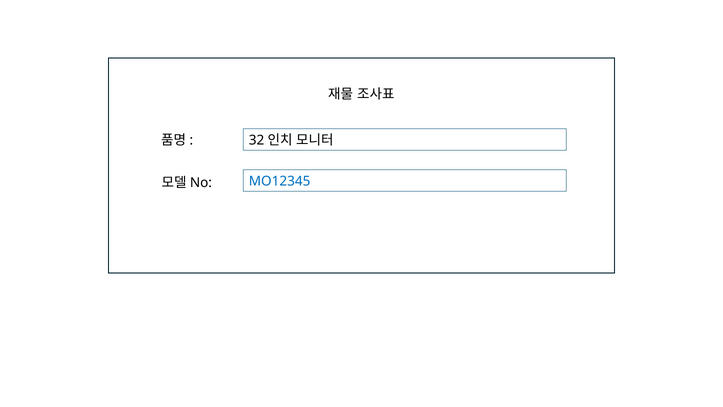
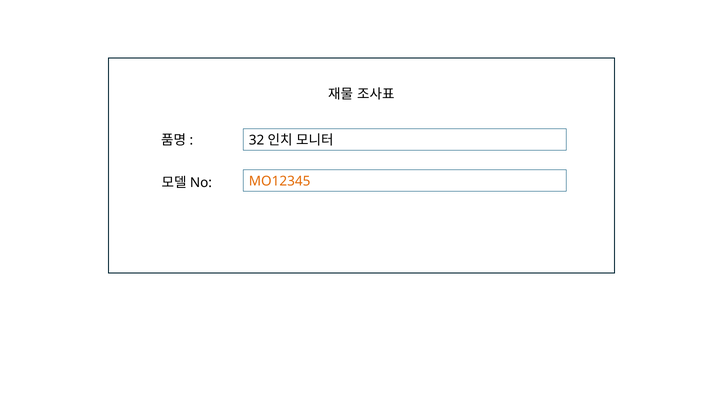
MO12345 colour: blue -> orange (280, 181)
